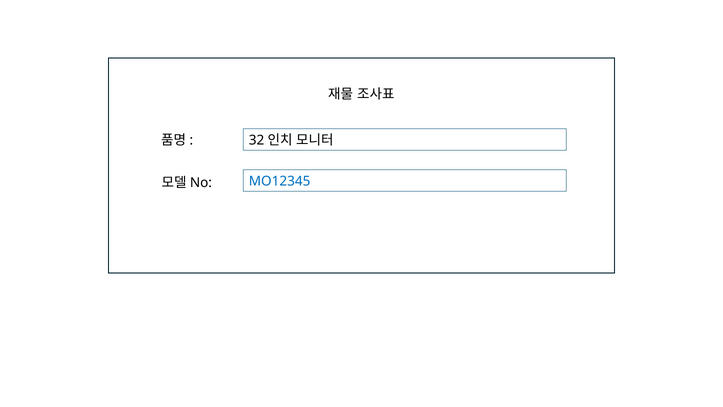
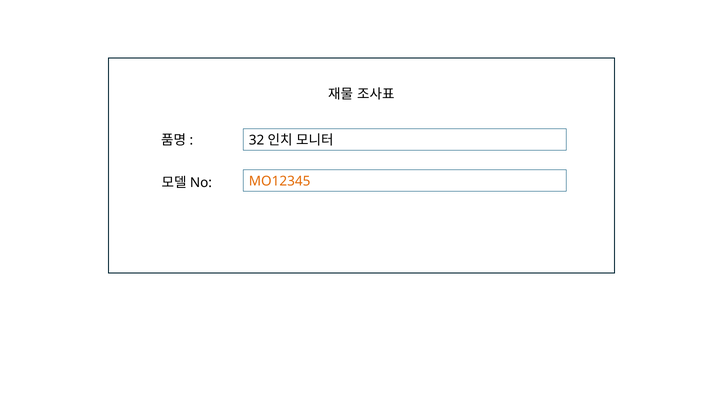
MO12345 colour: blue -> orange (280, 181)
